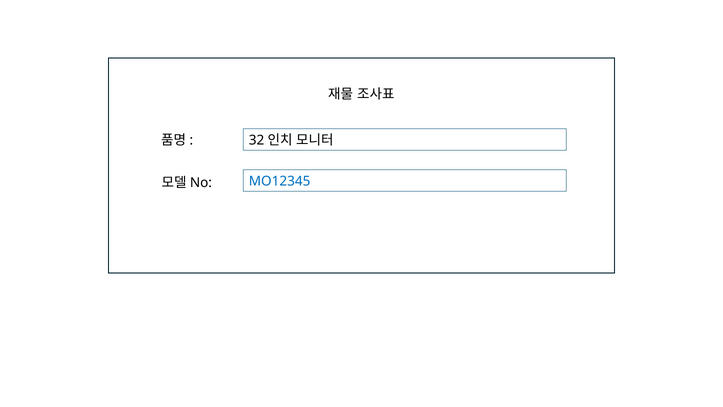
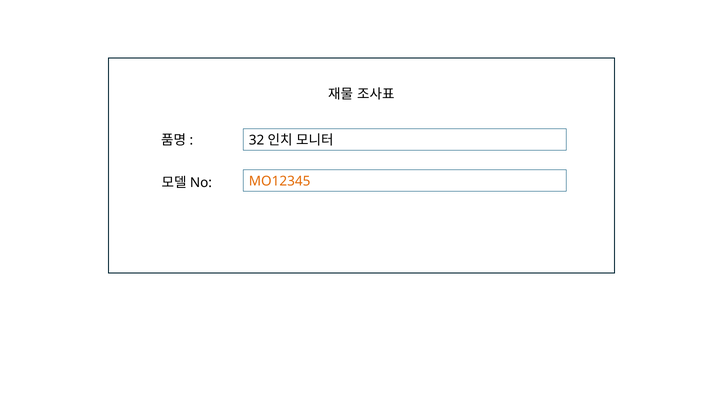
MO12345 colour: blue -> orange (280, 181)
